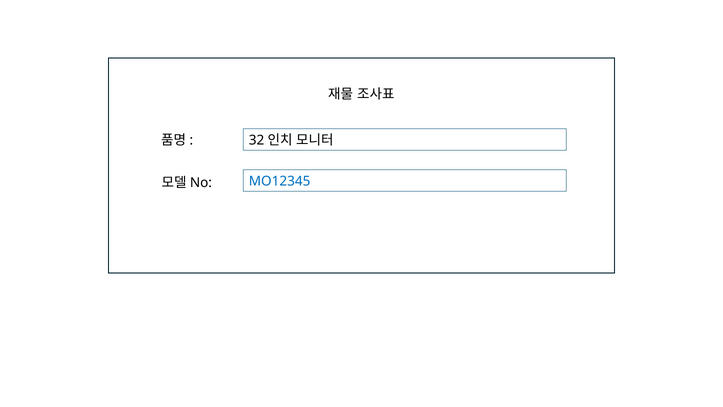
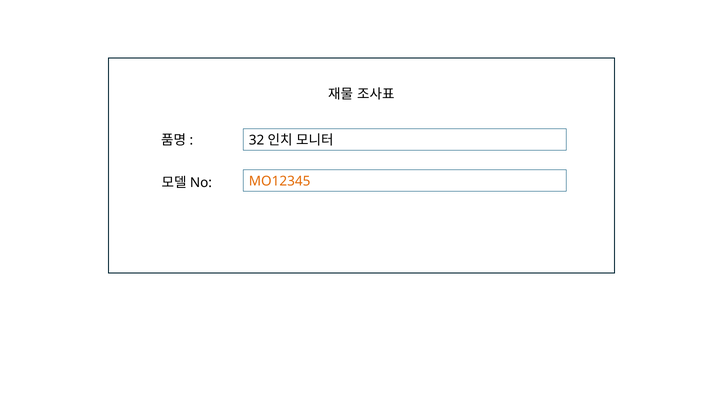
MO12345 colour: blue -> orange (280, 181)
